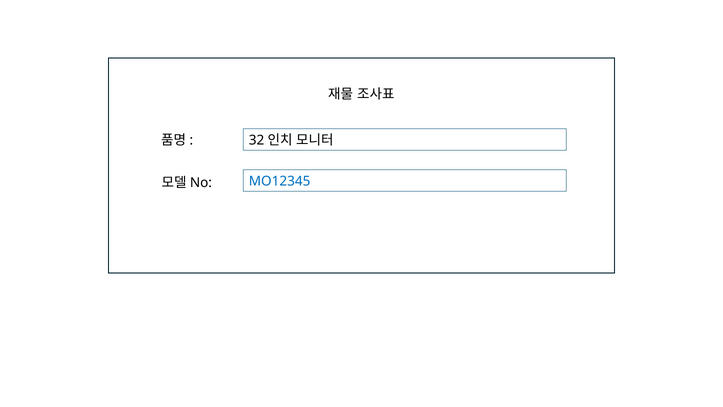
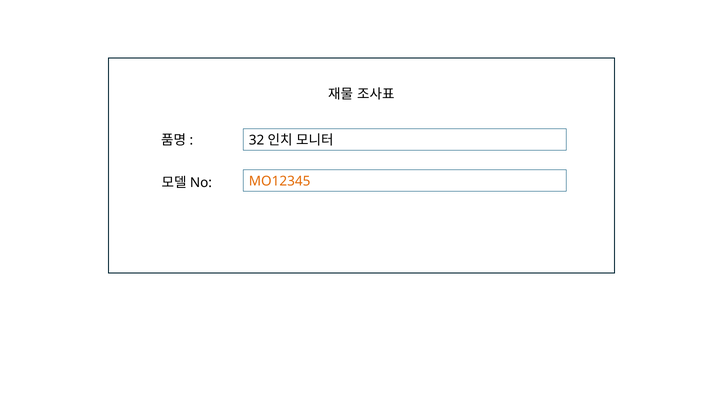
MO12345 colour: blue -> orange (280, 181)
